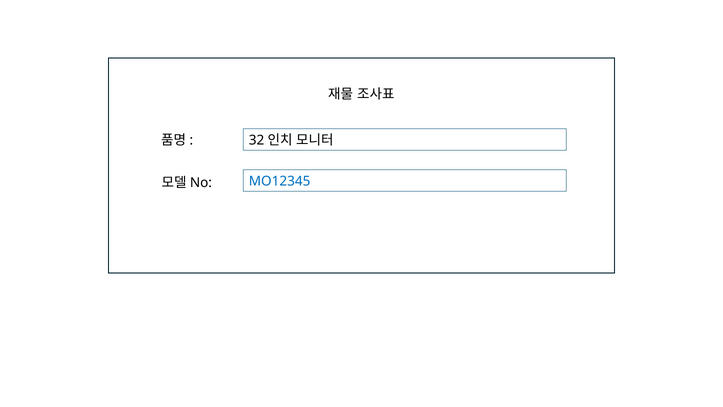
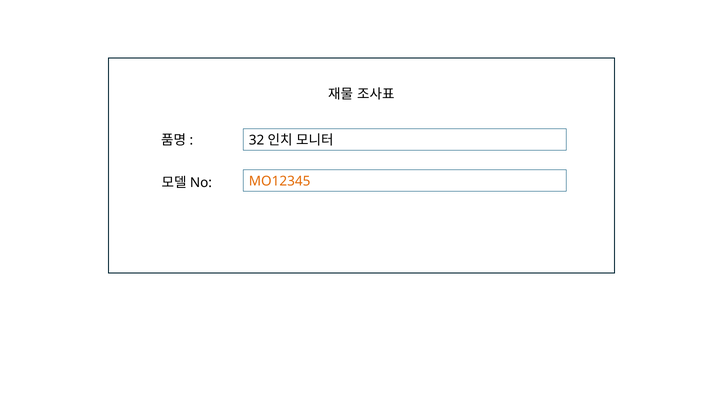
MO12345 colour: blue -> orange (280, 181)
